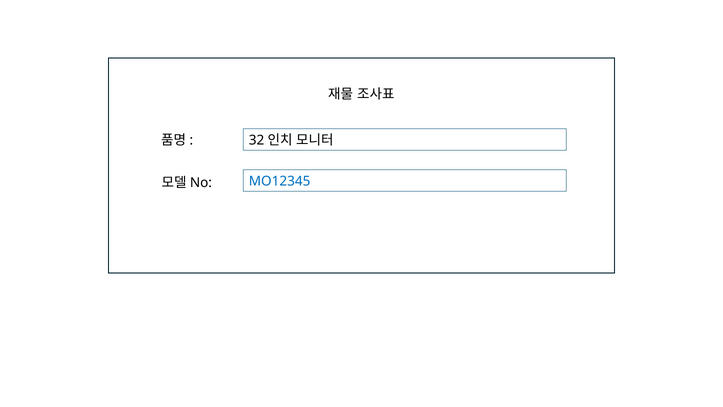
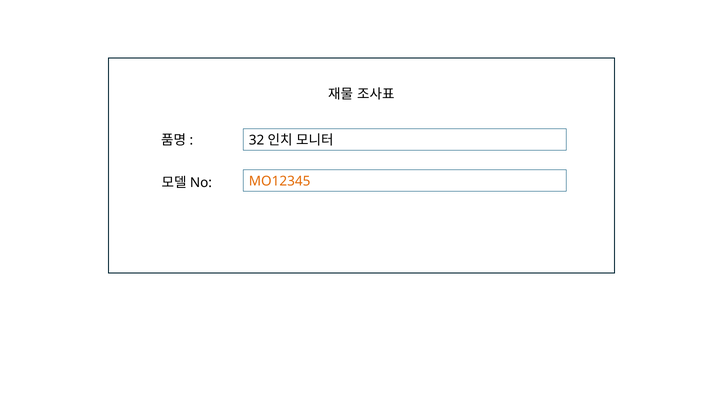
MO12345 colour: blue -> orange (280, 181)
